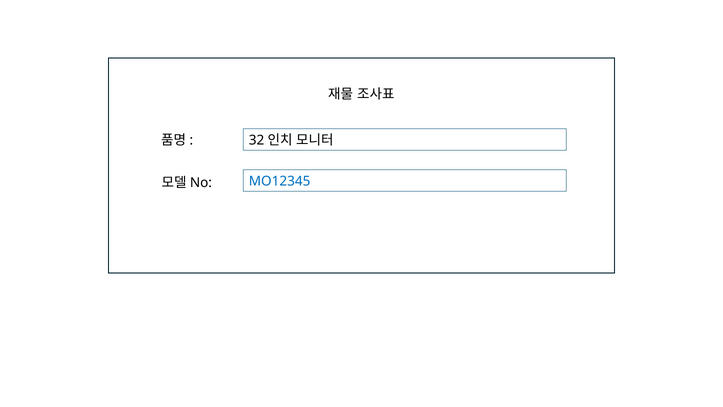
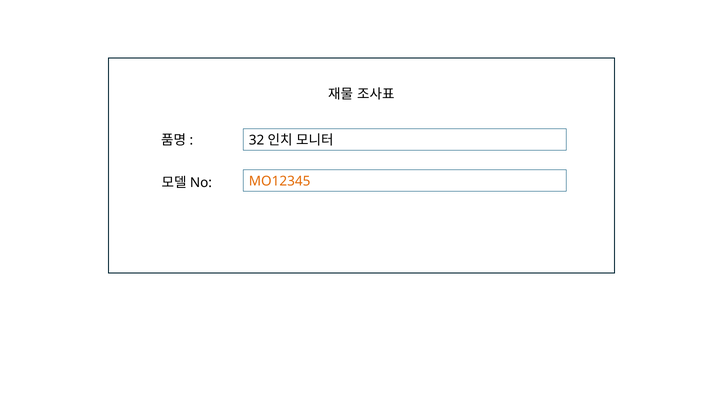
MO12345 colour: blue -> orange (280, 181)
